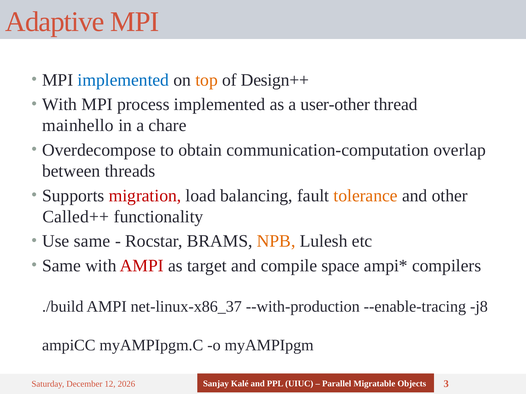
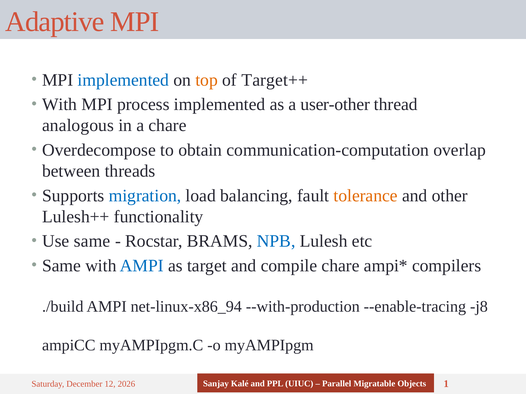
Design++: Design++ -> Target++ (275, 80)
mainhello: mainhello -> analogous (78, 126)
migration colour: red -> blue (145, 196)
Called++: Called++ -> Lulesh++ (76, 217)
NPB colour: orange -> blue (276, 241)
AMPI colour: red -> blue (142, 266)
compile space: space -> chare (341, 266)
net-linux-x86_37: net-linux-x86_37 -> net-linux-x86_94 (186, 307)
3: 3 -> 1 (446, 384)
